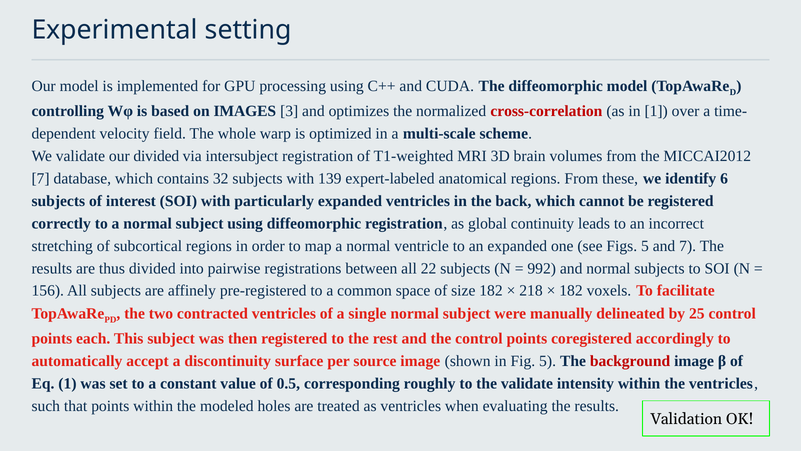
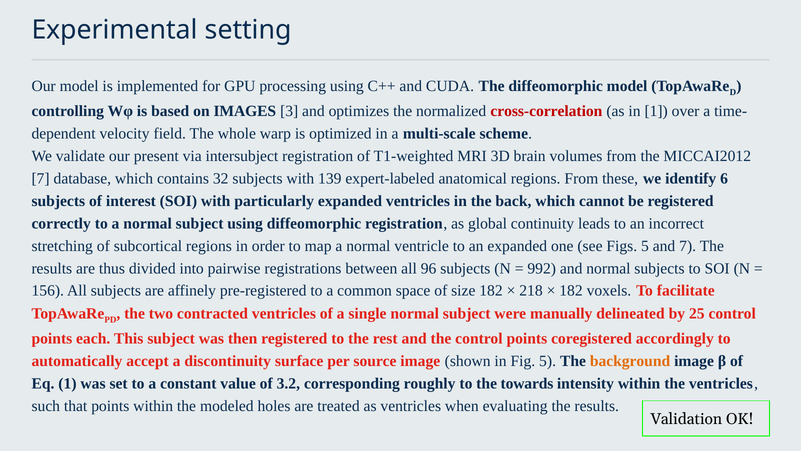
our divided: divided -> present (156, 156)
22: 22 -> 96 (429, 268)
background colour: red -> orange (630, 361)
0.5: 0.5 -> 3.2 (288, 383)
the validate: validate -> towards (527, 383)
